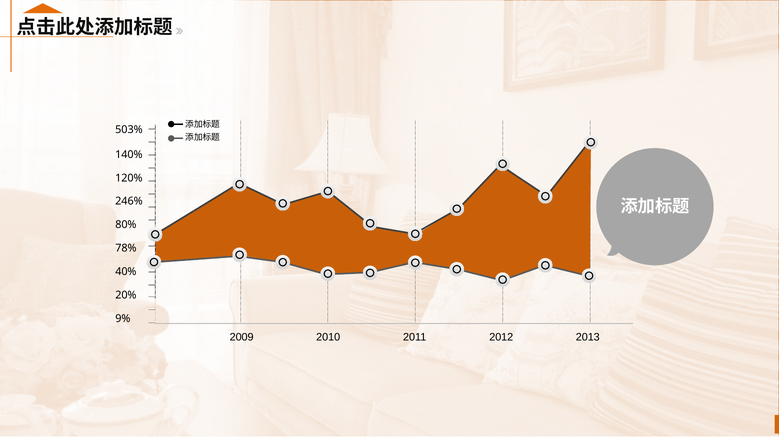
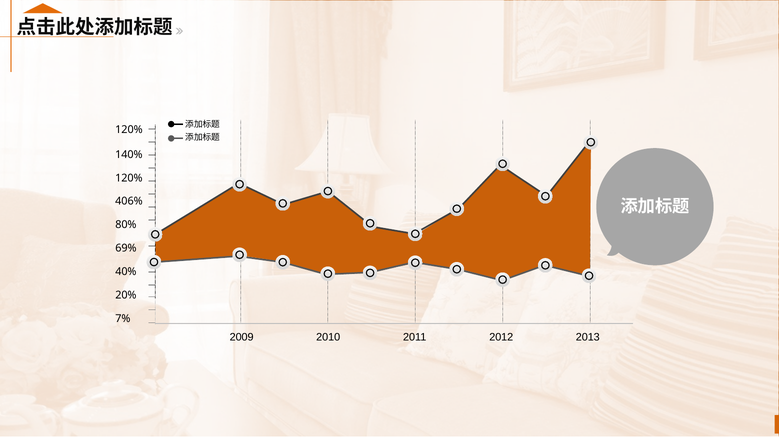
503%: 503% -> 120% (129, 130)
246%: 246% -> 406% (129, 201)
78%: 78% -> 69% (126, 248)
9%: 9% -> 7% (123, 319)
